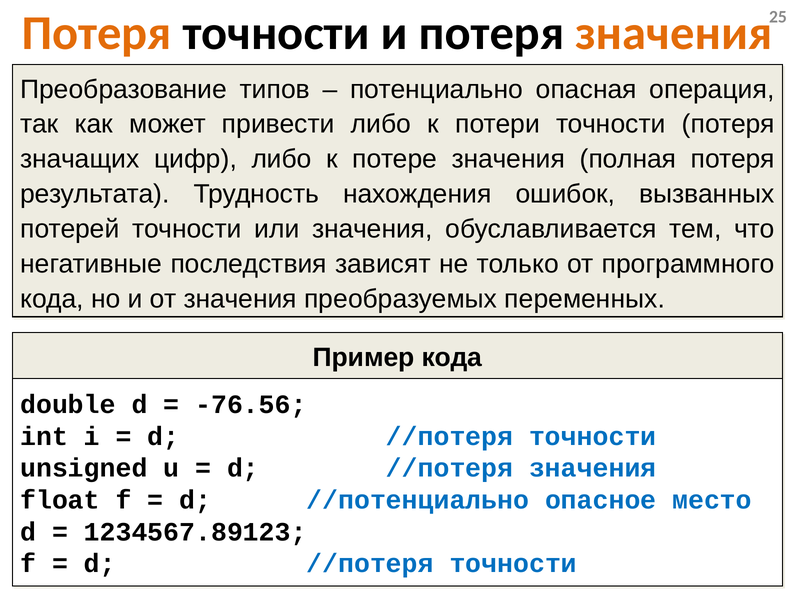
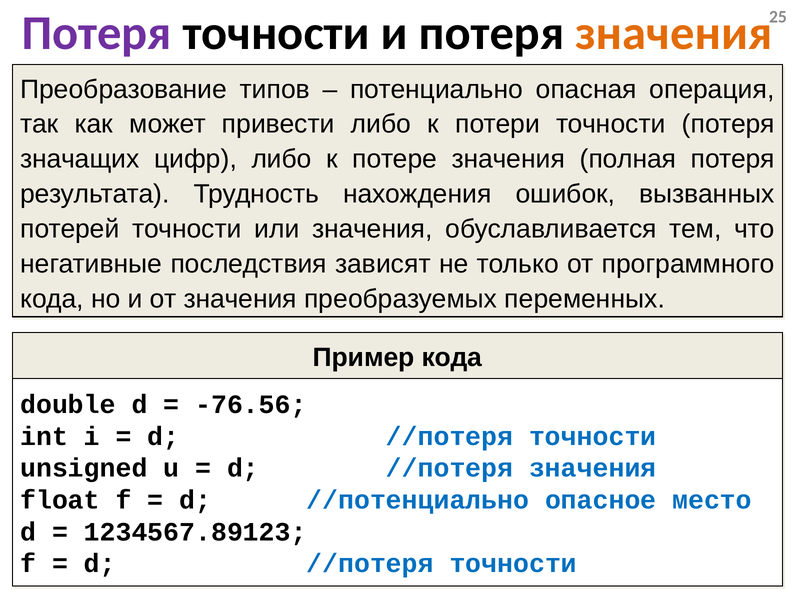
Потеря colour: orange -> purple (97, 33)
